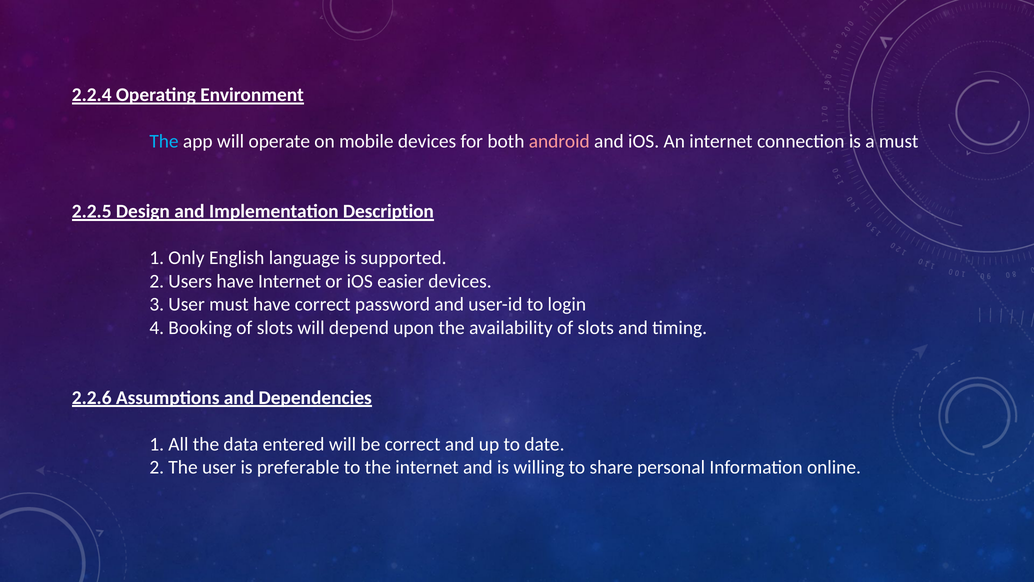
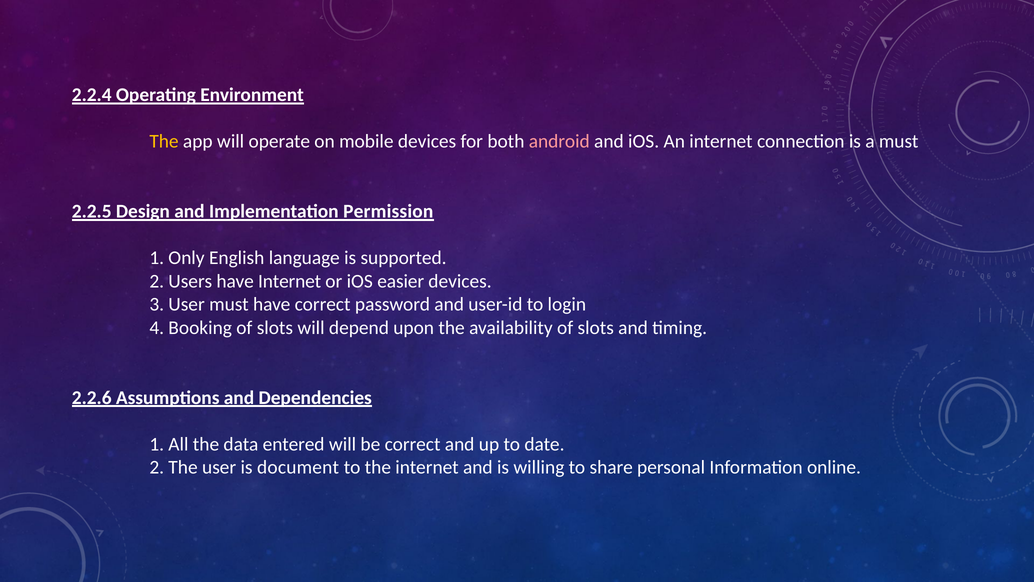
The colour: light blue -> yellow (164, 141)
Description: Description -> Permission (388, 211)
preferable: preferable -> document (298, 467)
